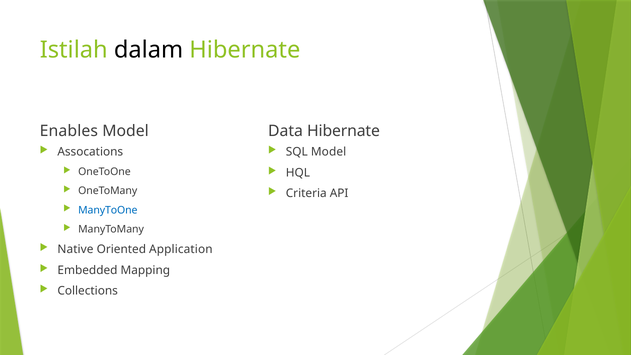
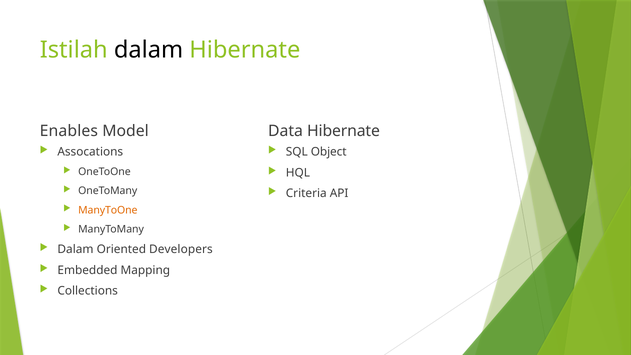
SQL Model: Model -> Object (329, 152)
ManyToOne colour: blue -> orange (108, 210)
Native: Native -> Dalam (76, 249)
Application: Application -> Developers (181, 249)
